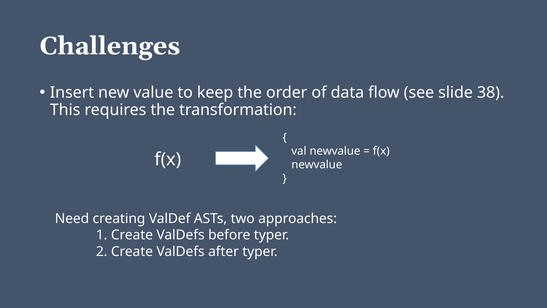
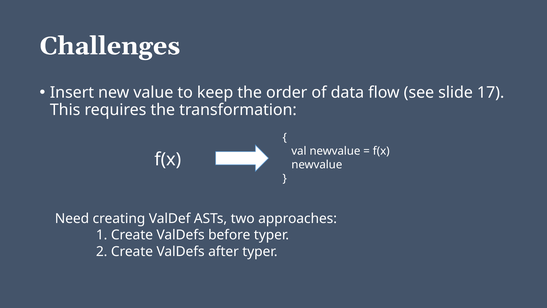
38: 38 -> 17 (491, 92)
